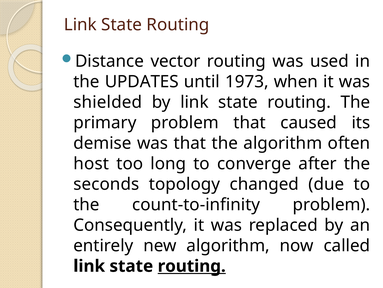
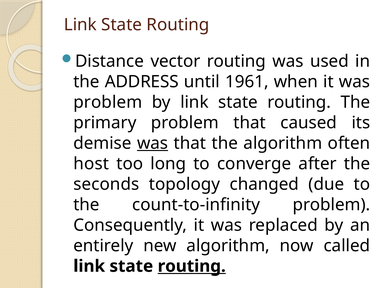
UPDATES: UPDATES -> ADDRESS (142, 82)
1973: 1973 -> 1961 (247, 82)
shielded: shielded -> problem (108, 102)
was underline: none -> present (153, 143)
